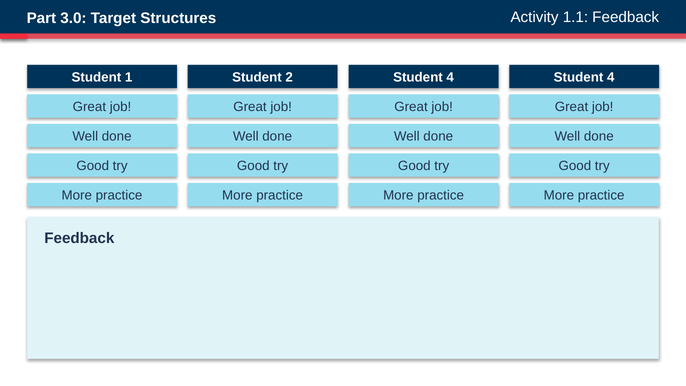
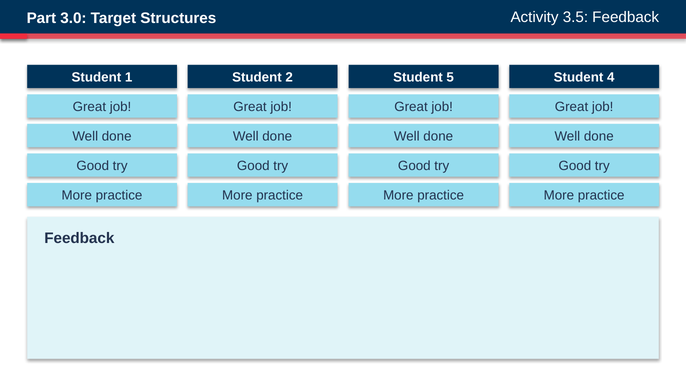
1.1: 1.1 -> 3.5 (575, 17)
4: 4 -> 5 (450, 77)
